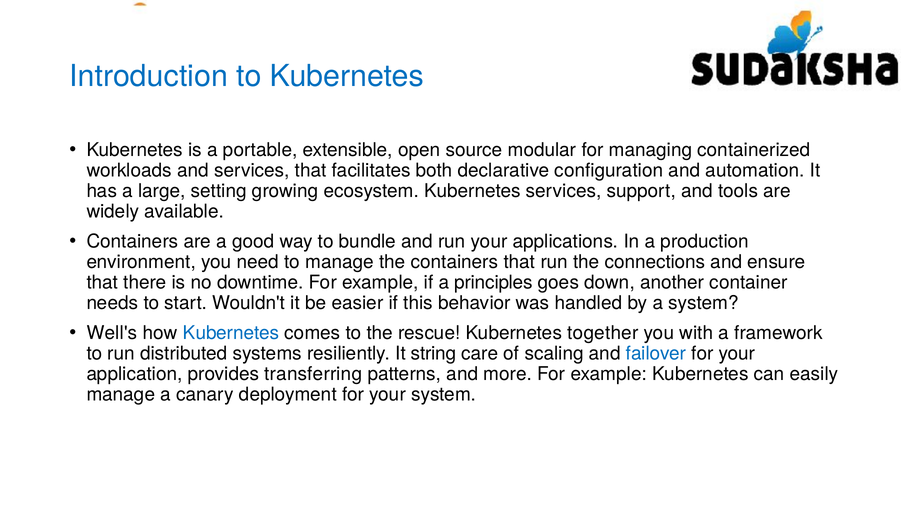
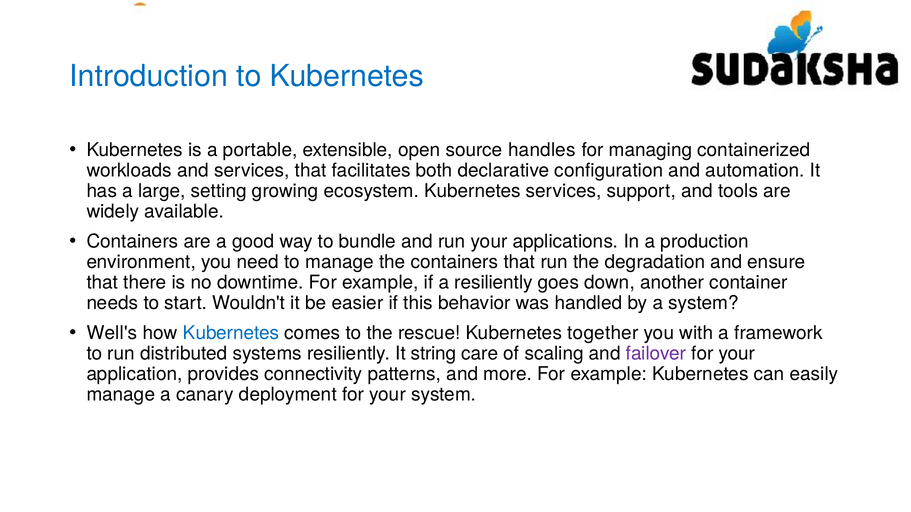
modular: modular -> handles (542, 150)
connections: connections -> degradation (655, 262)
a principles: principles -> resiliently (494, 283)
failover colour: blue -> purple (656, 354)
transferring: transferring -> connectivity (313, 374)
